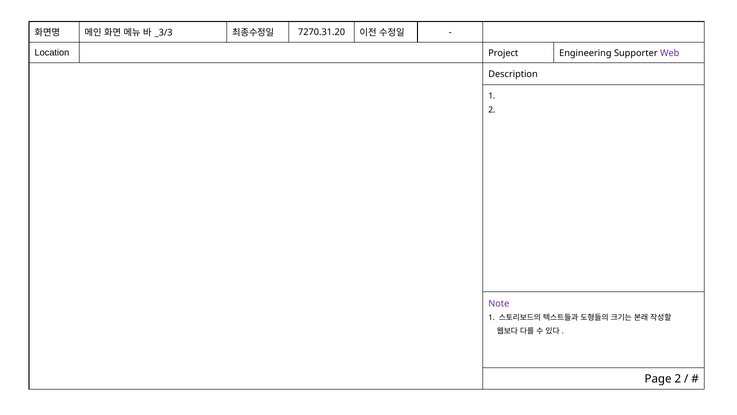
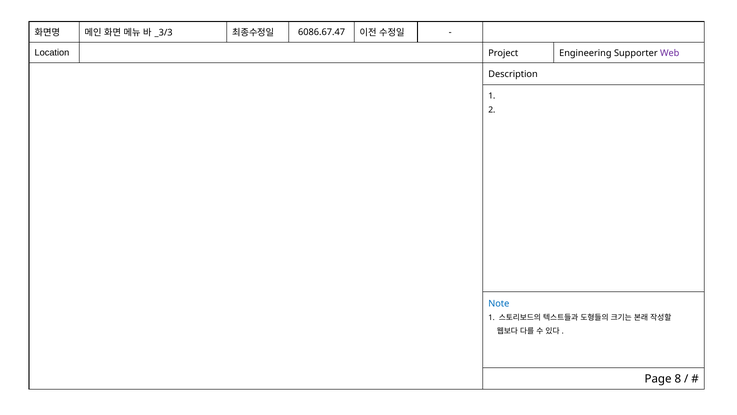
7270.31.20: 7270.31.20 -> 6086.67.47 (322, 32)
Note colour: purple -> blue (499, 303)
Page 2: 2 -> 8 (678, 379)
